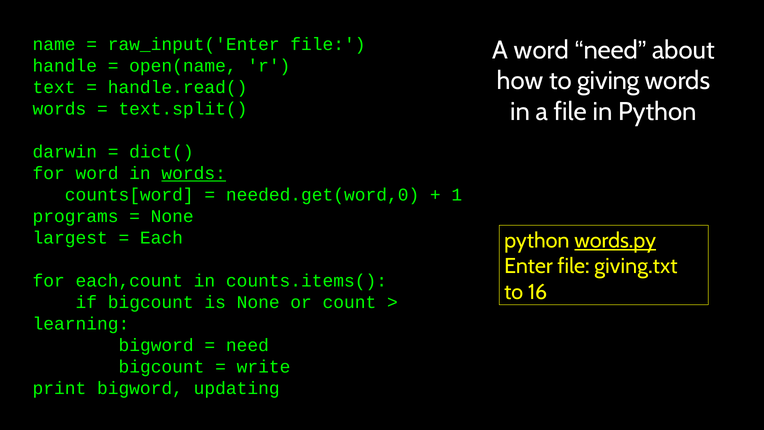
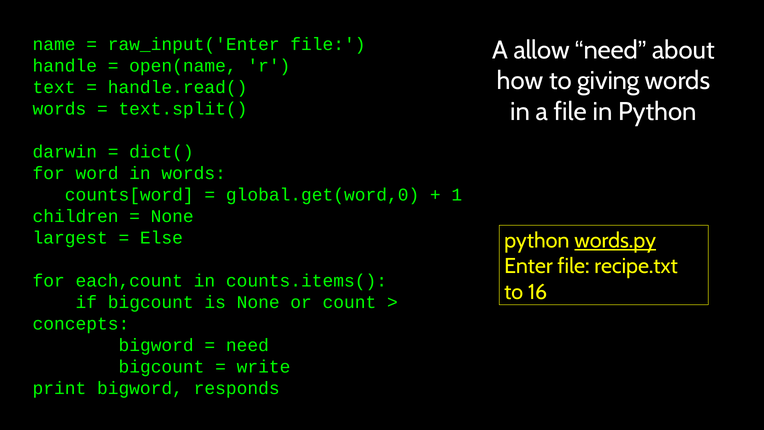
A word: word -> allow (542, 50)
words underline: present -> none (194, 173)
needed.get(word,0: needed.get(word,0 -> global.get(word,0 (323, 195)
programs: programs -> children (76, 216)
Each: Each -> Else (161, 238)
giving.txt: giving.txt -> recipe.txt (636, 266)
learning: learning -> concepts (81, 324)
updating: updating -> responds (237, 388)
